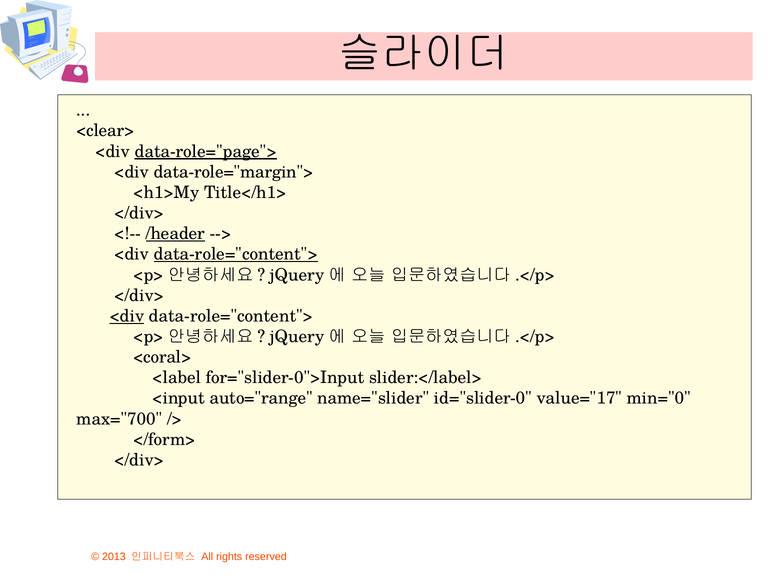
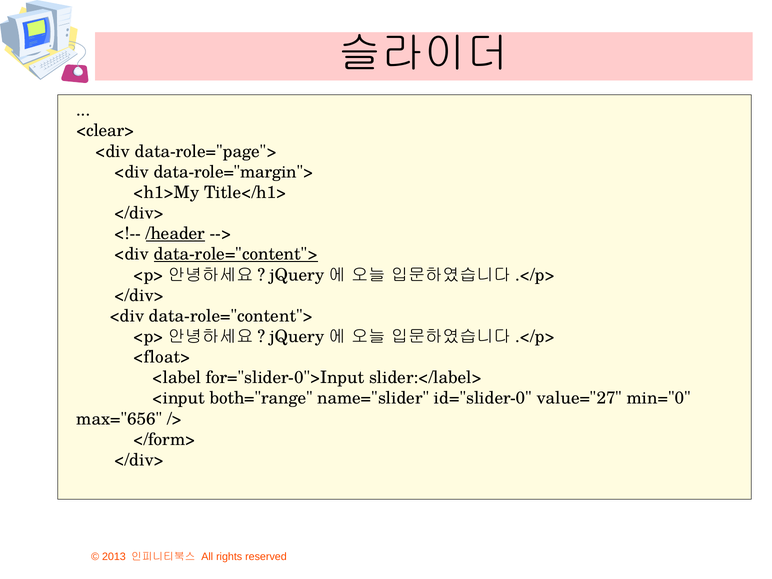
data-role="page"> underline: present -> none (206, 151)
<div underline: present -> none (127, 316)
<coral>: <coral> -> <float> (162, 357)
auto="range: auto="range -> both="range (261, 398)
value="17: value="17 -> value="27 (579, 398)
max="700: max="700 -> max="656 (119, 419)
